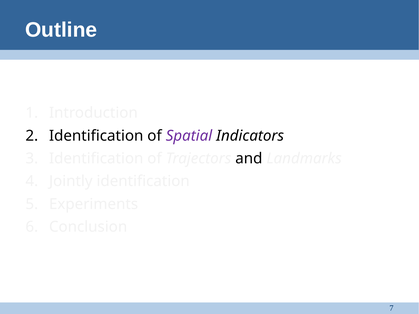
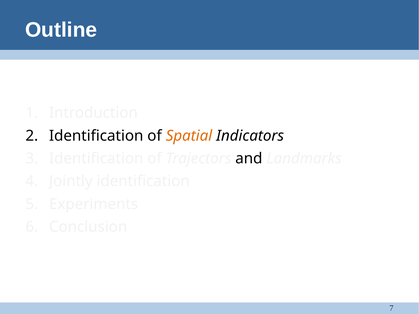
Spatial colour: purple -> orange (189, 136)
